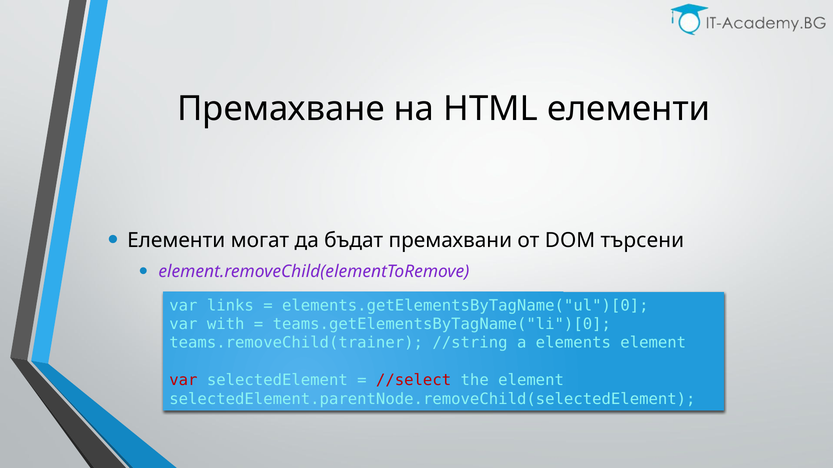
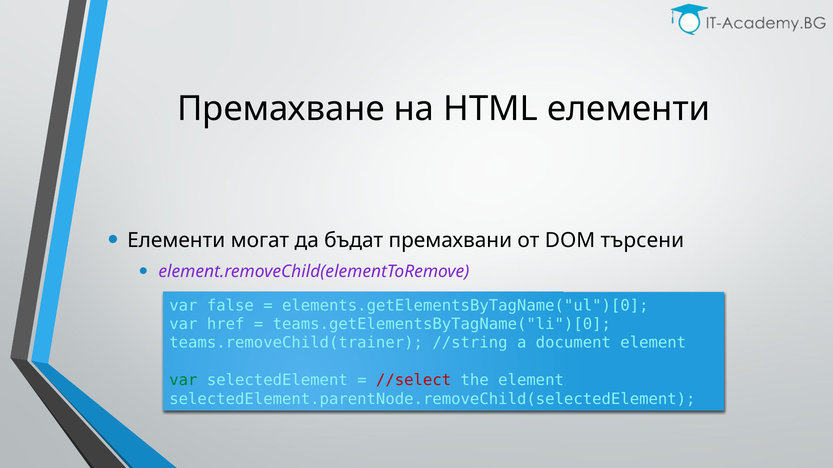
links: links -> false (230, 306)
with: with -> href (226, 324)
elements: elements -> document (573, 343)
var colour: red -> green (183, 381)
